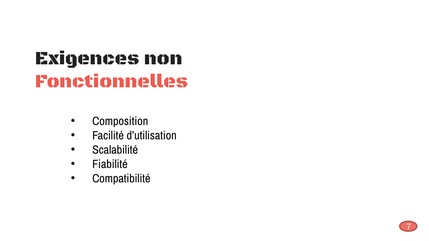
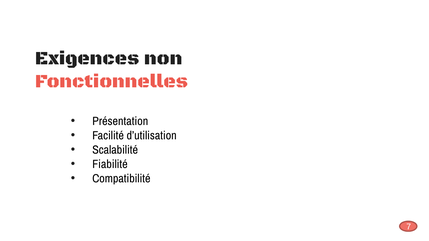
Composition: Composition -> Présentation (120, 122)
